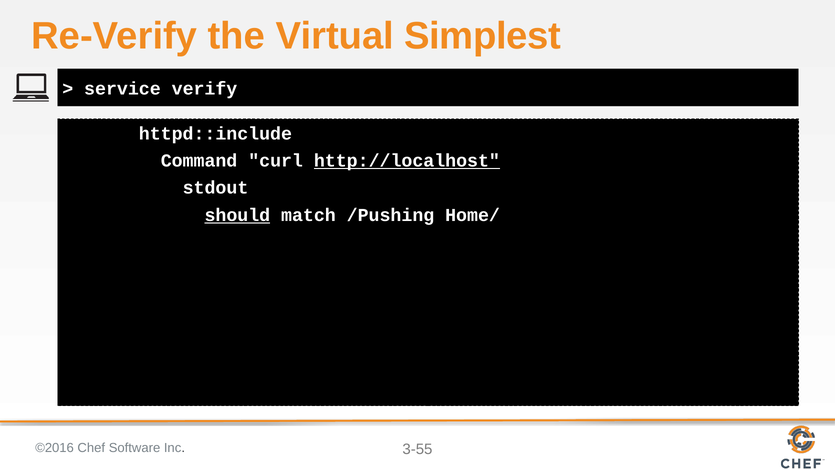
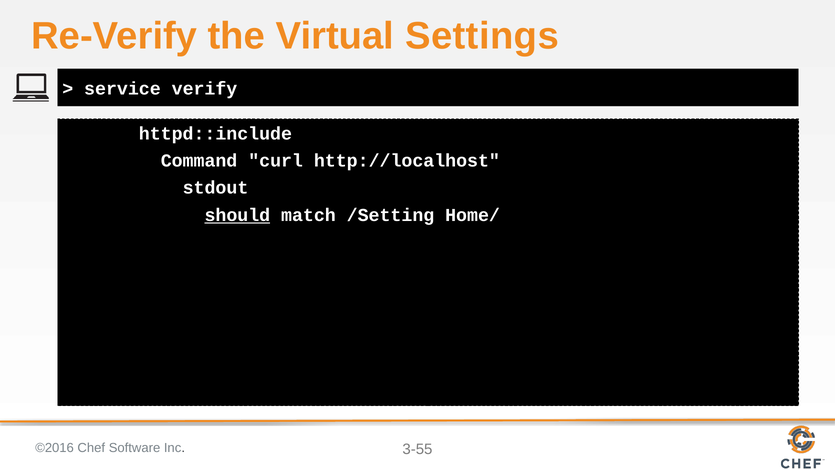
Simplest: Simplest -> Settings (482, 36)
http://localhost underline: present -> none (407, 161)
/Pushing: /Pushing -> /Setting (390, 215)
